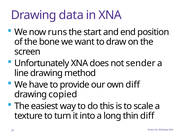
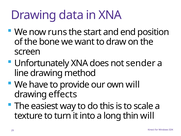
own diff: diff -> will (133, 84)
copied: copied -> effects (63, 94)
thin diff: diff -> will (147, 116)
